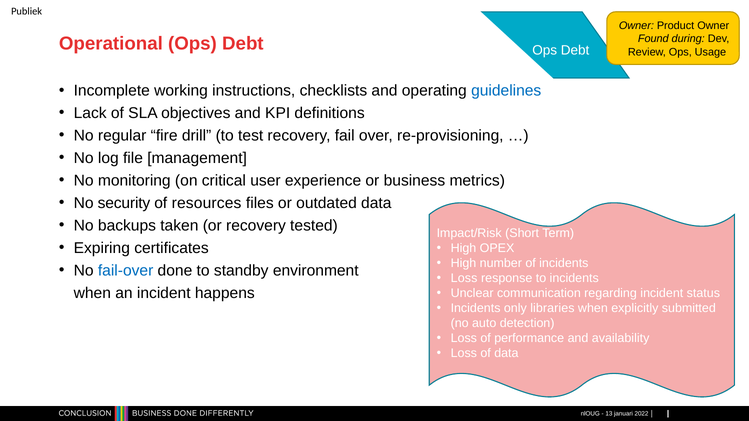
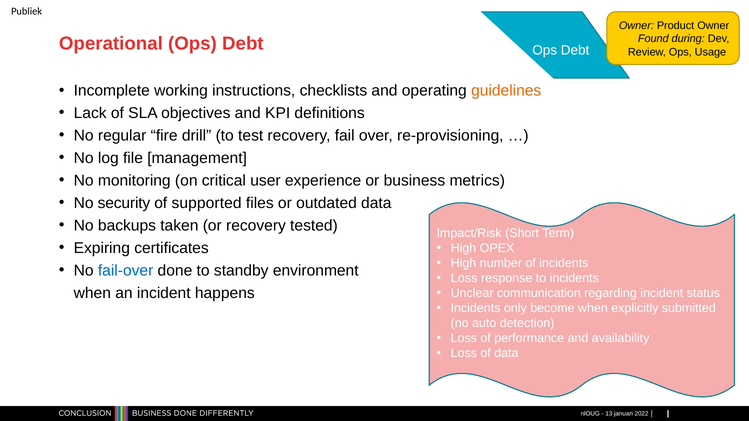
guidelines colour: blue -> orange (506, 91)
resources: resources -> supported (207, 203)
libraries: libraries -> become (552, 308)
